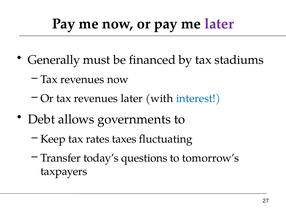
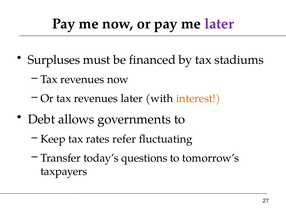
Generally: Generally -> Surpluses (54, 60)
interest colour: blue -> orange (198, 98)
taxes: taxes -> refer (124, 139)
